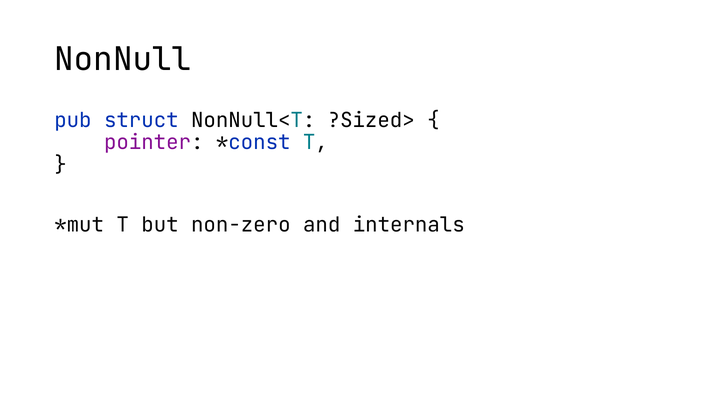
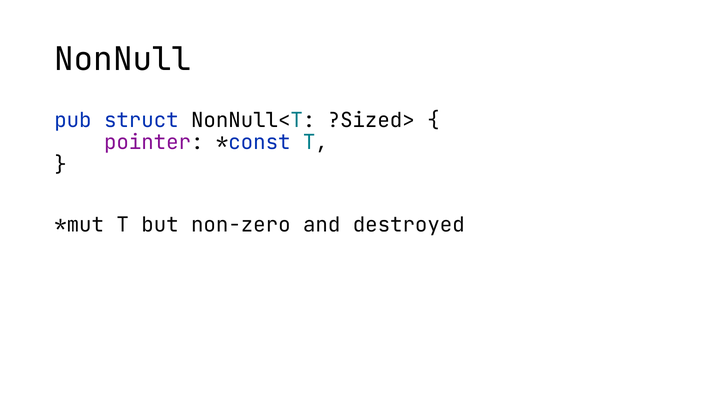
internals: internals -> destroyed (409, 225)
